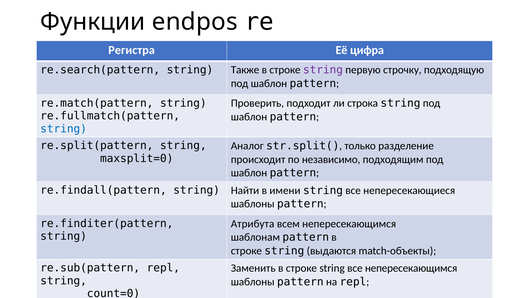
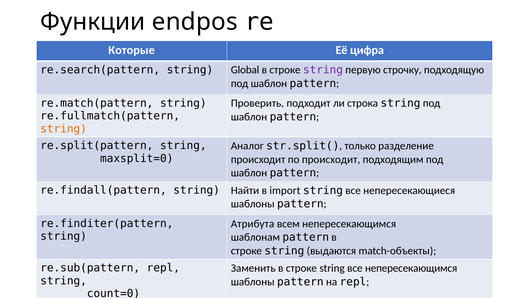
Регистра: Регистра -> Которые (132, 50)
Также: Также -> Global (245, 70)
string colour: blue -> orange (64, 129)
по независимо: независимо -> происходит (331, 159)
имени: имени -> import (285, 190)
